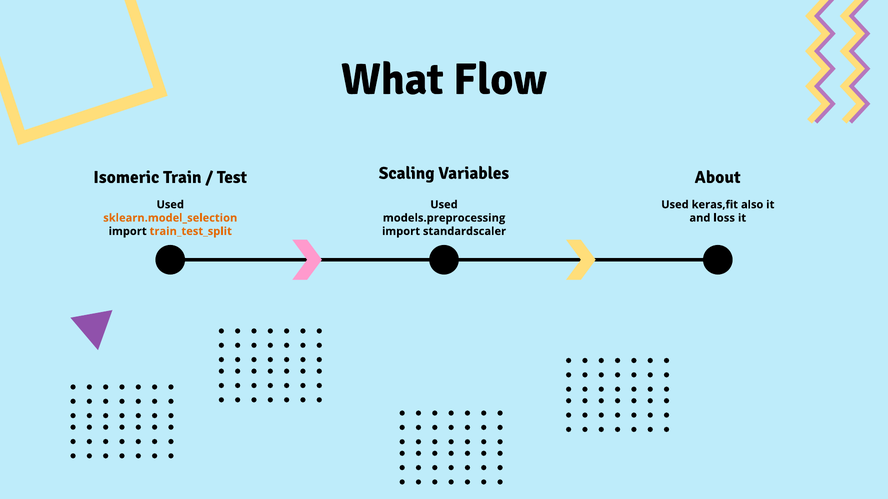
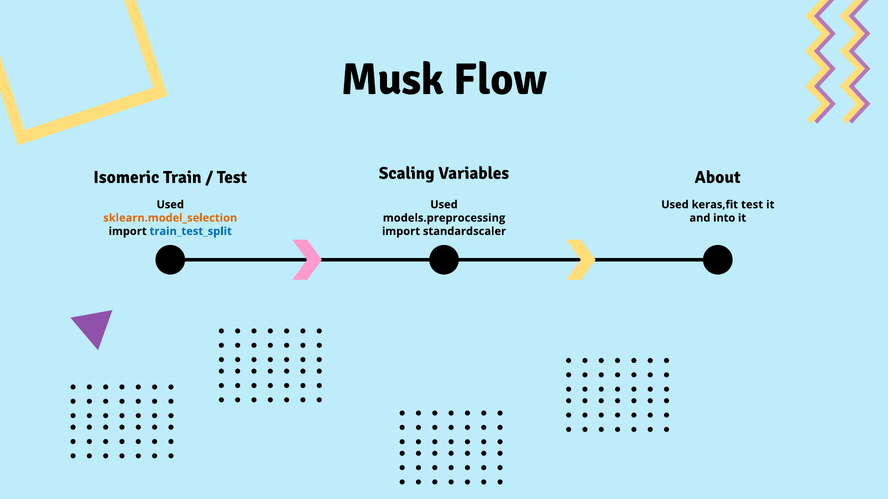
What: What -> Musk (392, 79)
keras,fit also: also -> test (752, 205)
loss: loss -> into (724, 218)
train_test_split colour: orange -> blue (191, 232)
